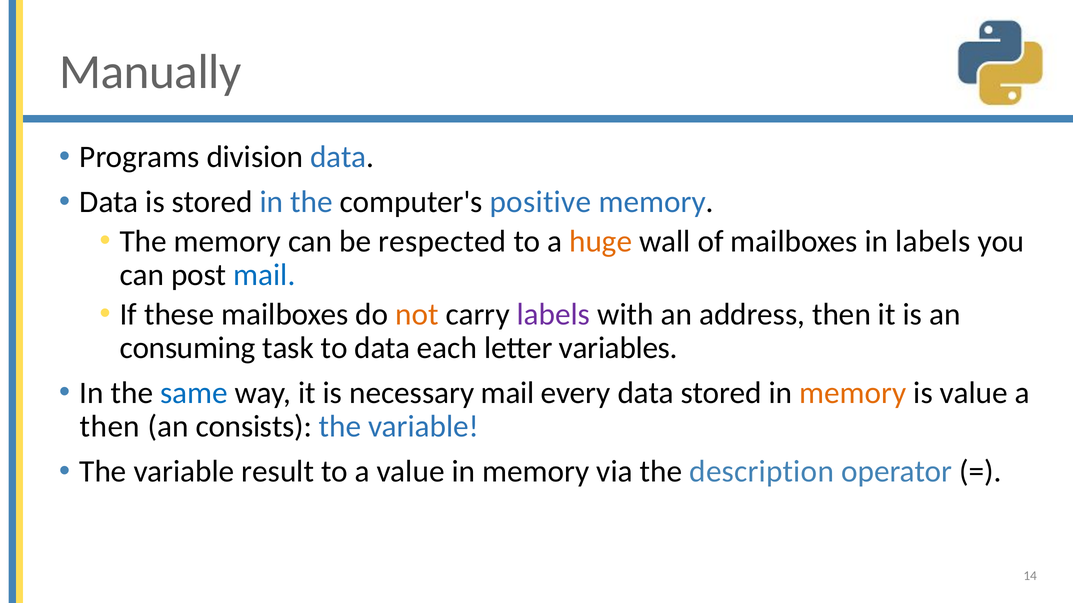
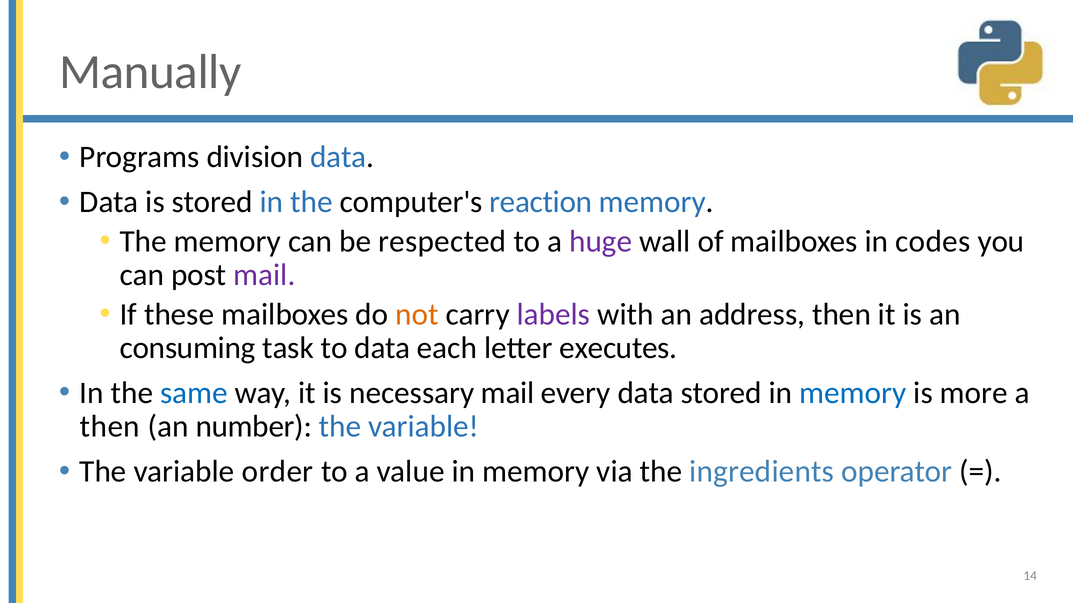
positive: positive -> reaction (541, 202)
huge colour: orange -> purple (601, 241)
in labels: labels -> codes (933, 241)
mail colour: blue -> purple (264, 275)
variables: variables -> executes (618, 348)
memory colour: orange -> blue (853, 393)
is value: value -> more (974, 393)
consists: consists -> number (254, 427)
result: result -> order (278, 472)
description: description -> ingredients (762, 472)
